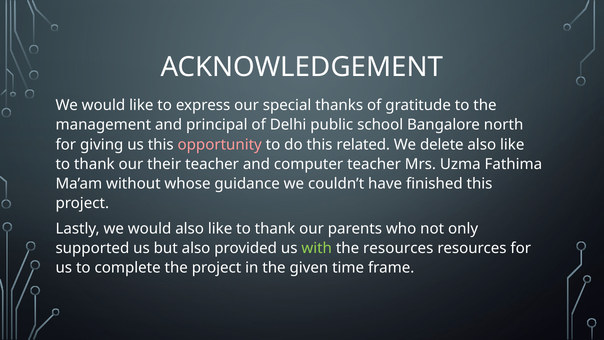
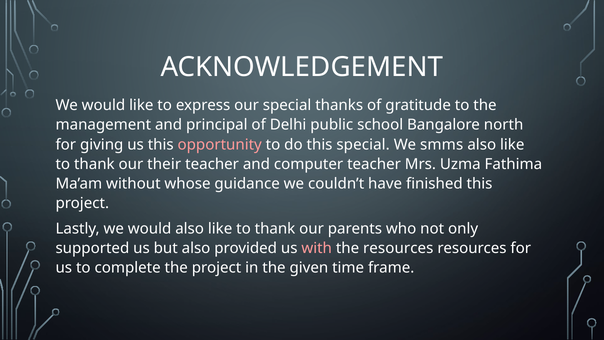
this related: related -> special (363, 144)
delete: delete -> smms (442, 144)
with colour: light green -> pink (317, 248)
